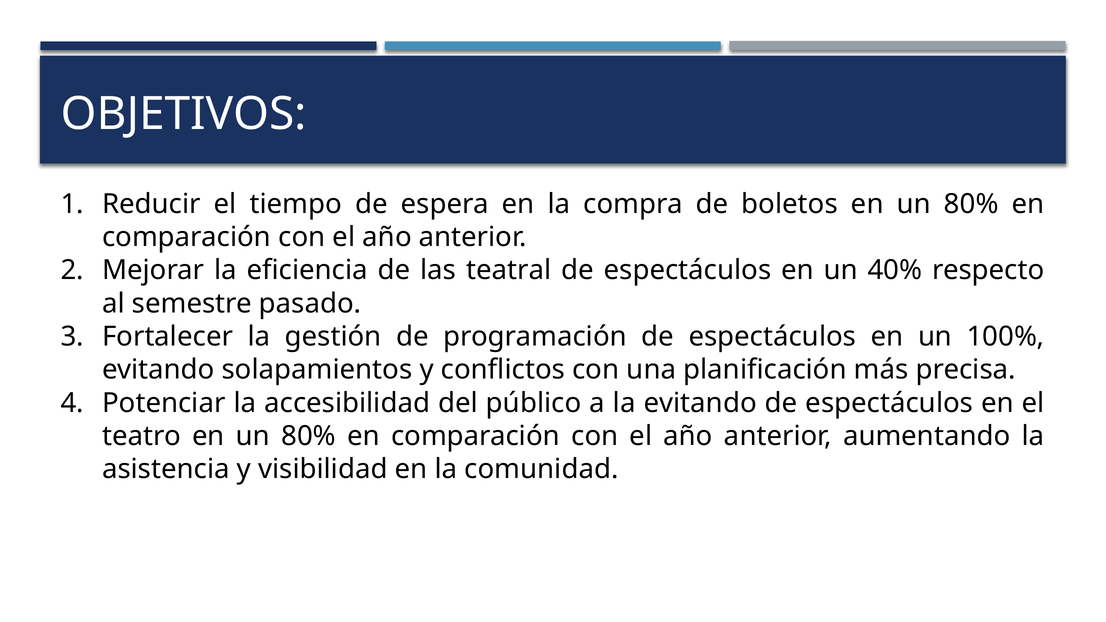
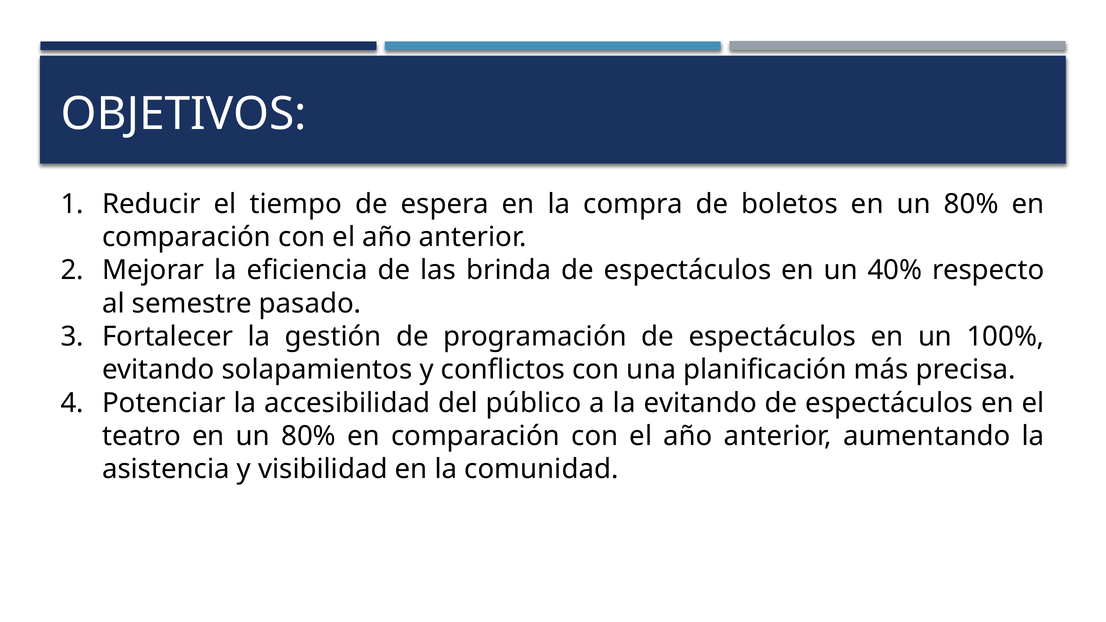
teatral: teatral -> brinda (509, 270)
